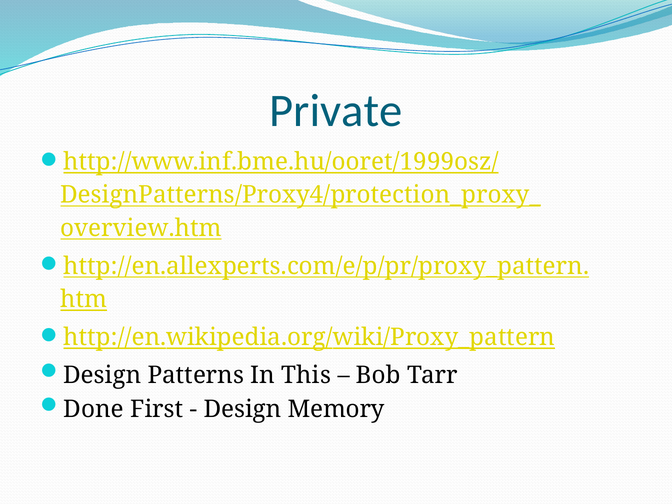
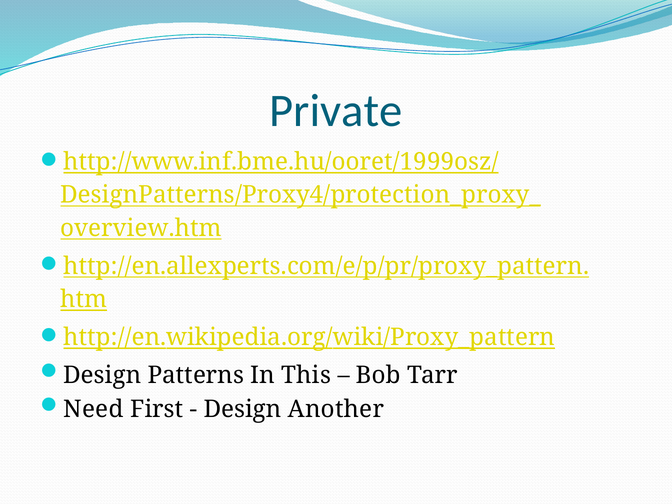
Done: Done -> Need (94, 409)
Memory: Memory -> Another (336, 409)
